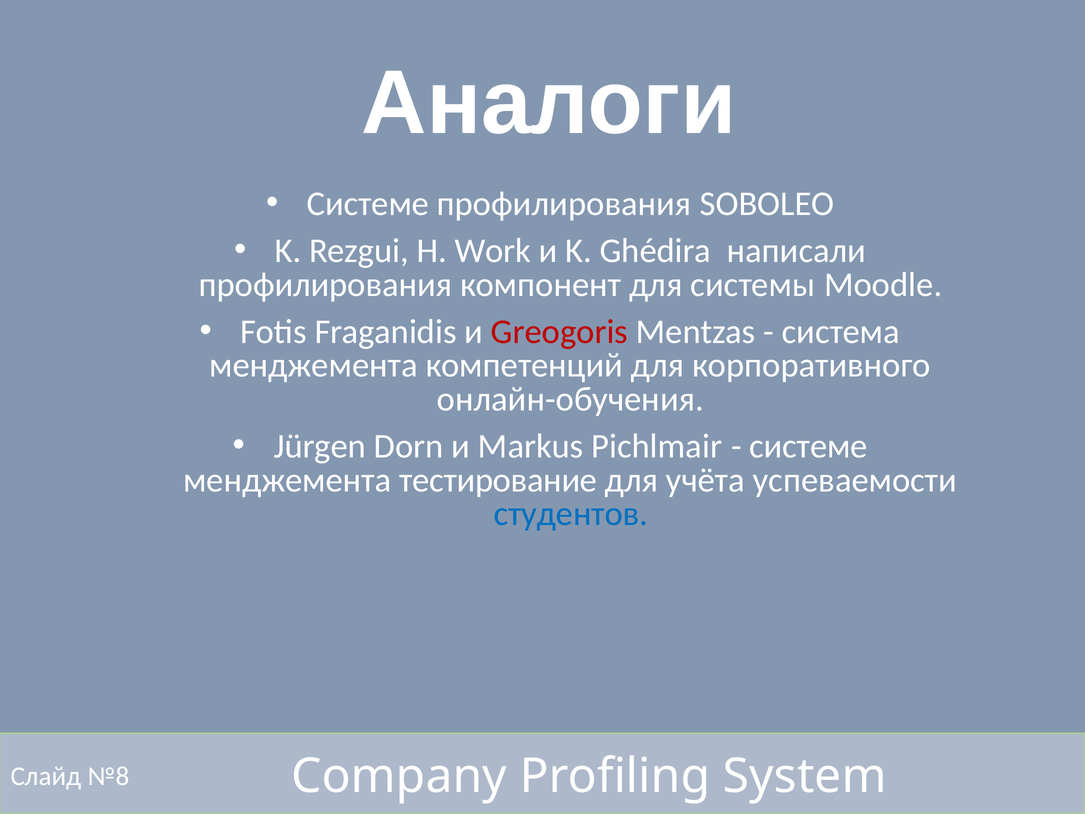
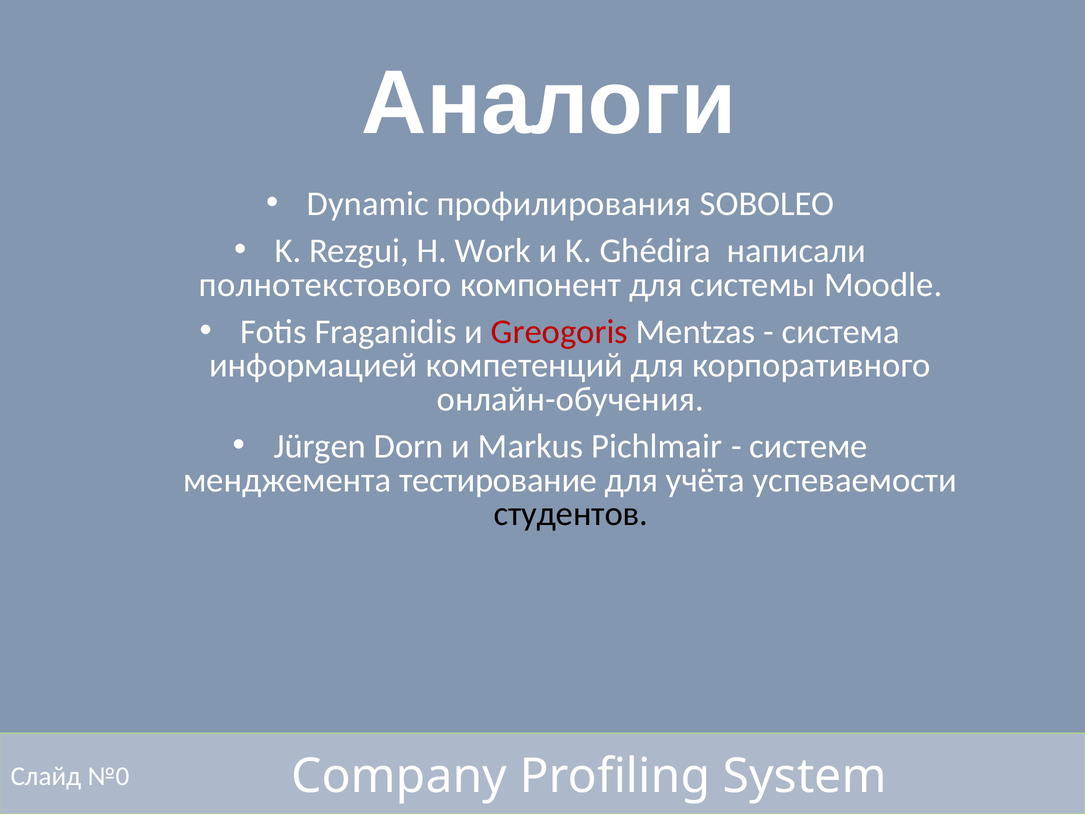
Системе: Системе -> Dynamic (368, 204)
профилирования: профилирования -> полнотекстового (325, 285)
менджемента: менджемента -> информацией (313, 365)
студентов colour: blue -> black (571, 514)
№8: №8 -> №0 (109, 776)
